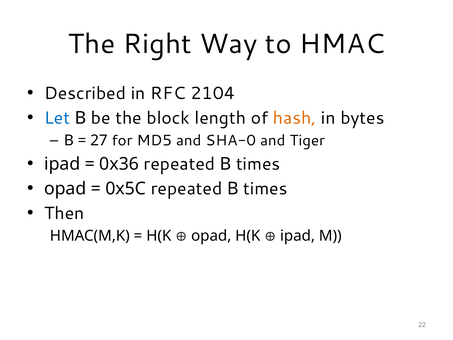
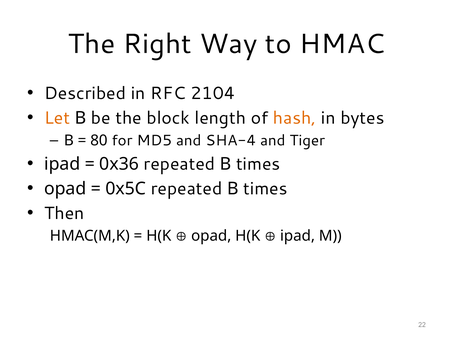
Let colour: blue -> orange (57, 118)
27: 27 -> 80 (99, 141)
SHA-0: SHA-0 -> SHA-4 (231, 141)
